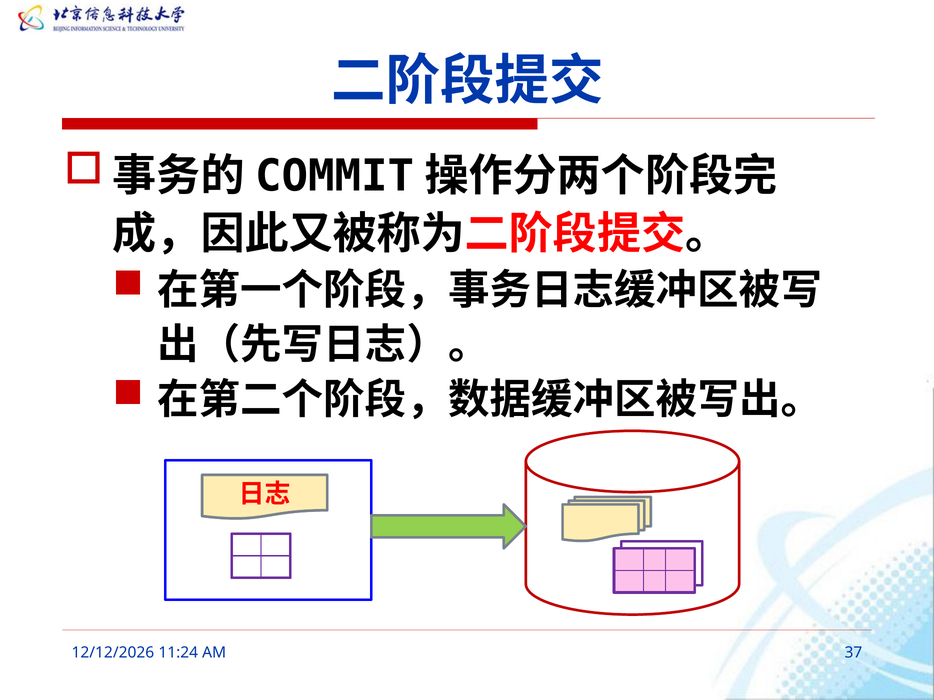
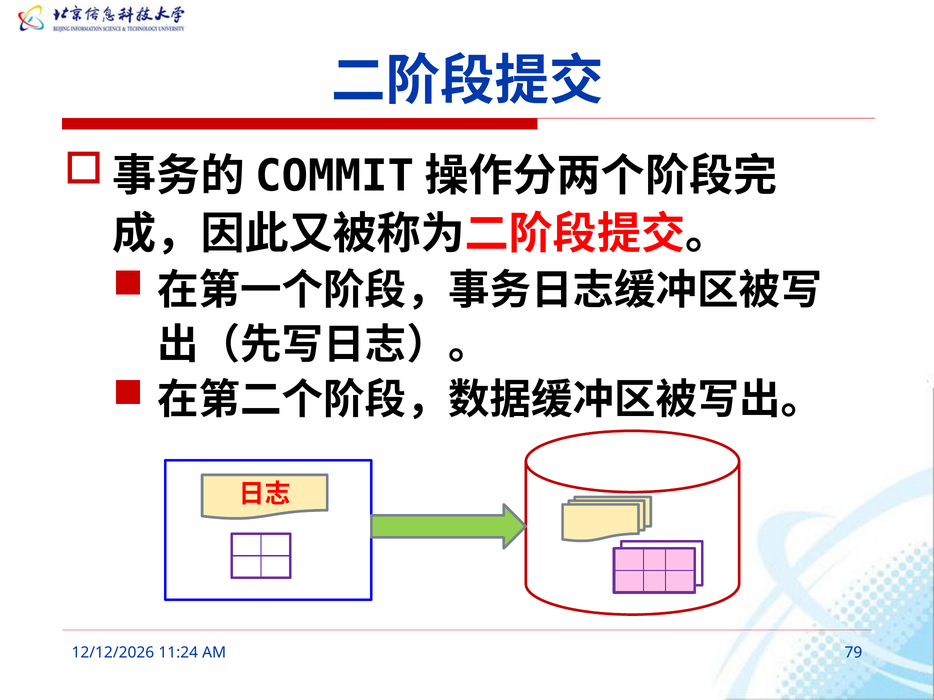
37: 37 -> 79 (853, 653)
